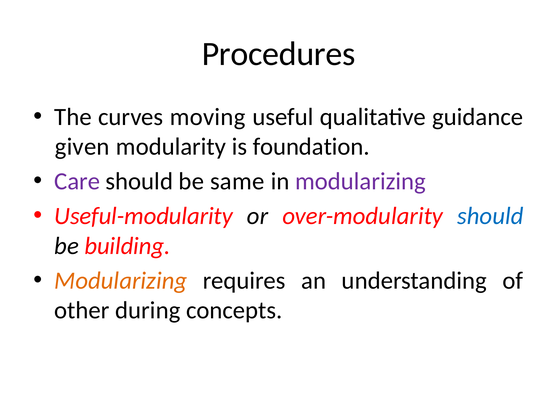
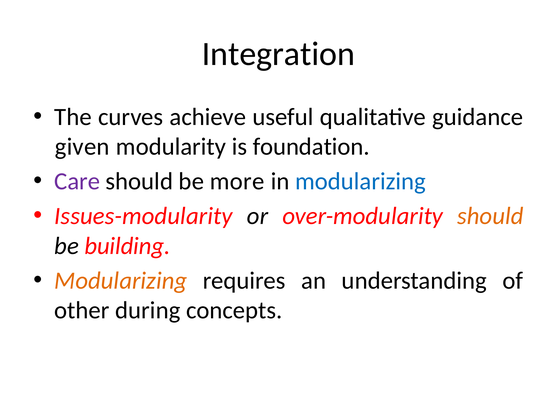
Procedures: Procedures -> Integration (278, 54)
moving: moving -> achieve (208, 117)
same: same -> more (237, 181)
modularizing colour: purple -> blue (360, 181)
Useful-modularity: Useful-modularity -> Issues-modularity (143, 216)
should colour: blue -> orange (490, 216)
